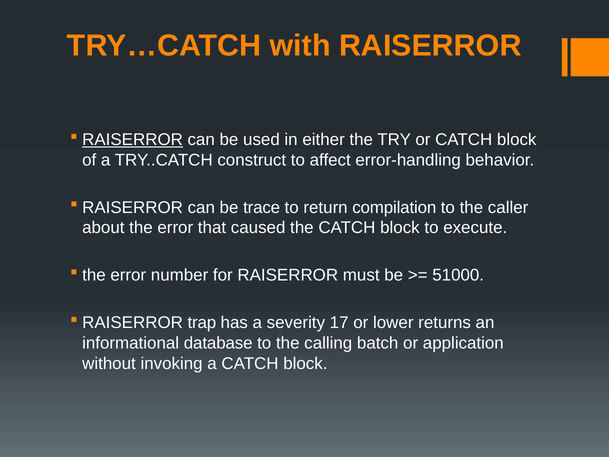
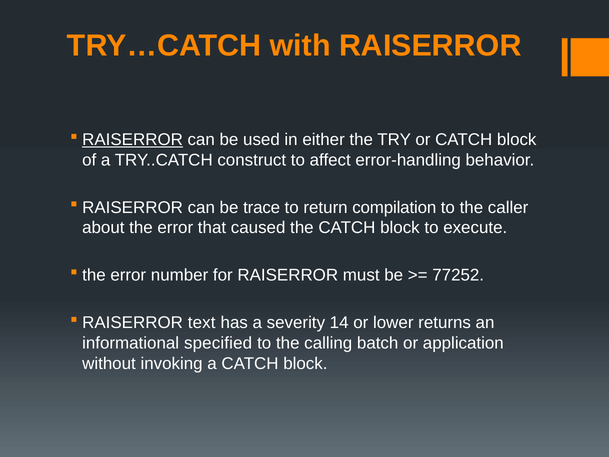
51000: 51000 -> 77252 (458, 275)
trap: trap -> text (202, 323)
17: 17 -> 14 (339, 323)
database: database -> specified (218, 343)
